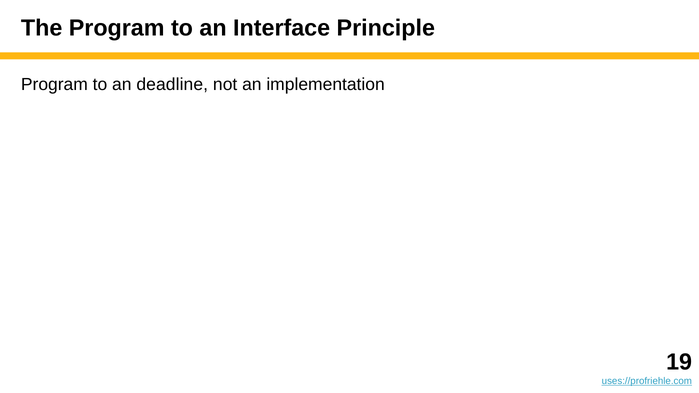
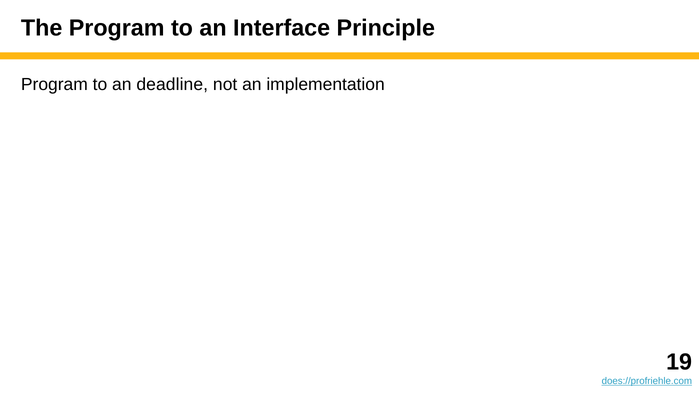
uses://profriehle.com: uses://profriehle.com -> does://profriehle.com (647, 381)
